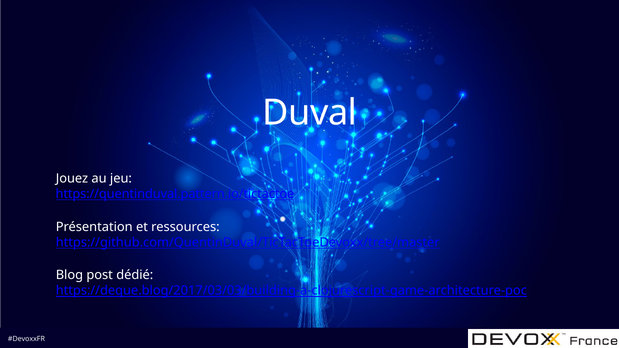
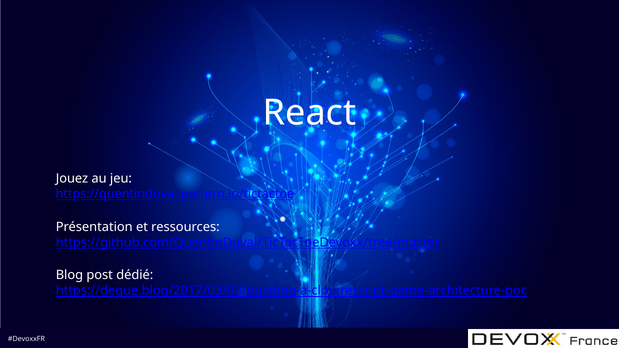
Duval: Duval -> React (309, 113)
